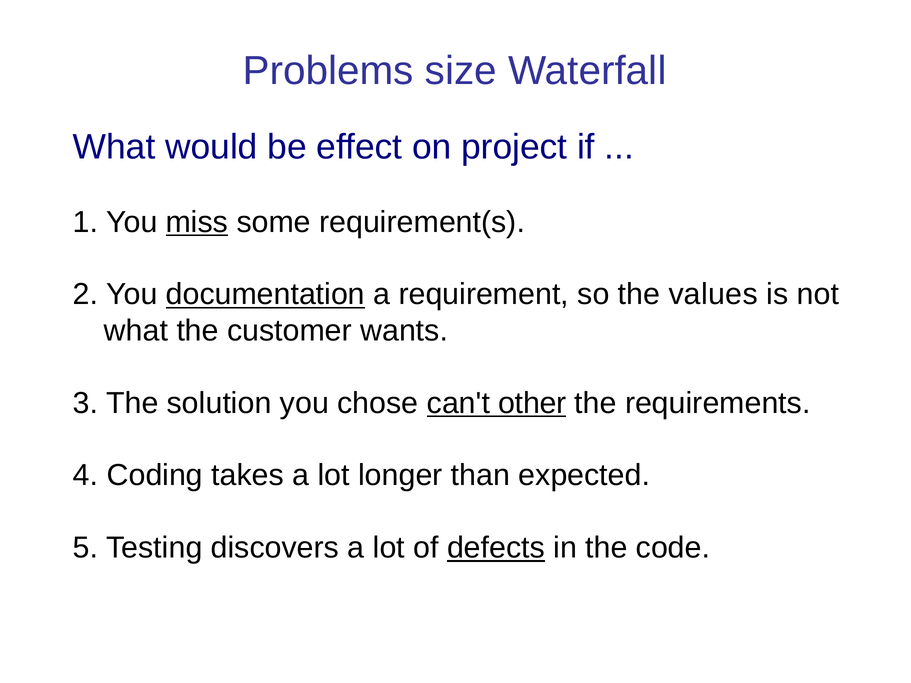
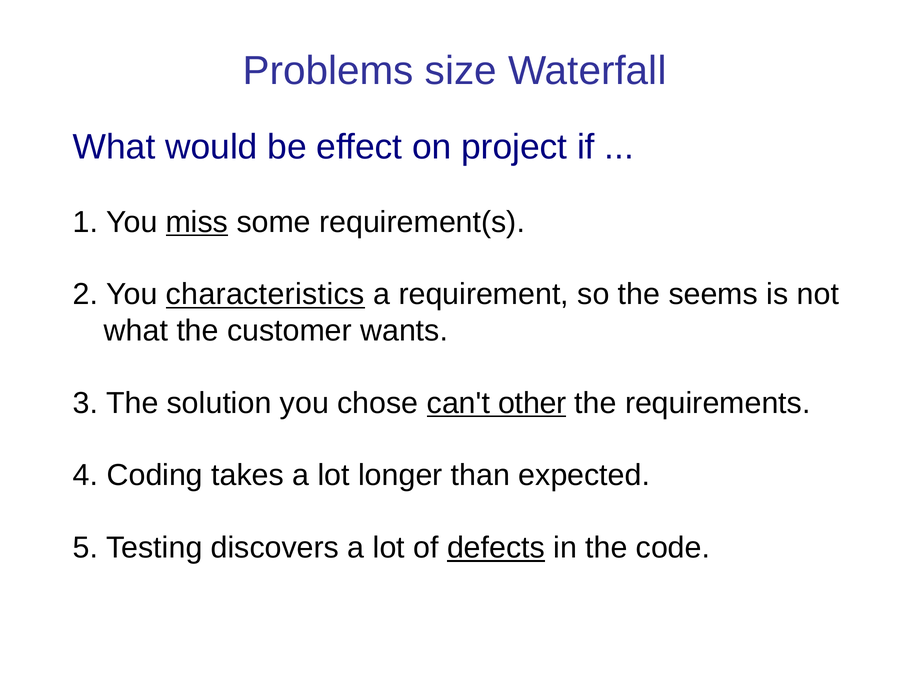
documentation: documentation -> characteristics (265, 294)
values: values -> seems (713, 294)
